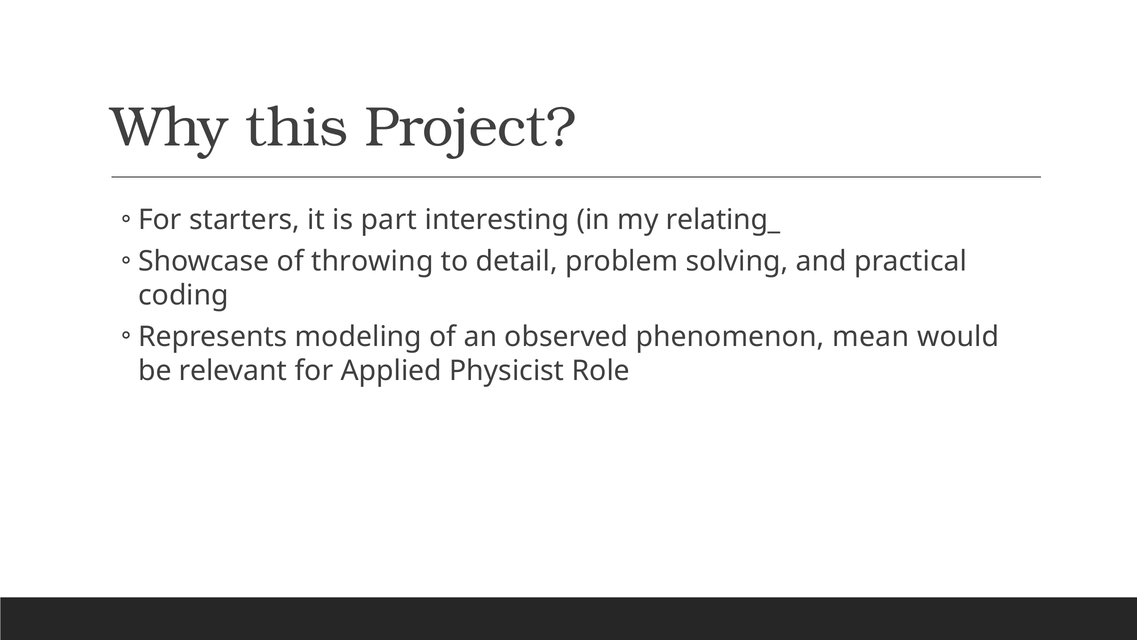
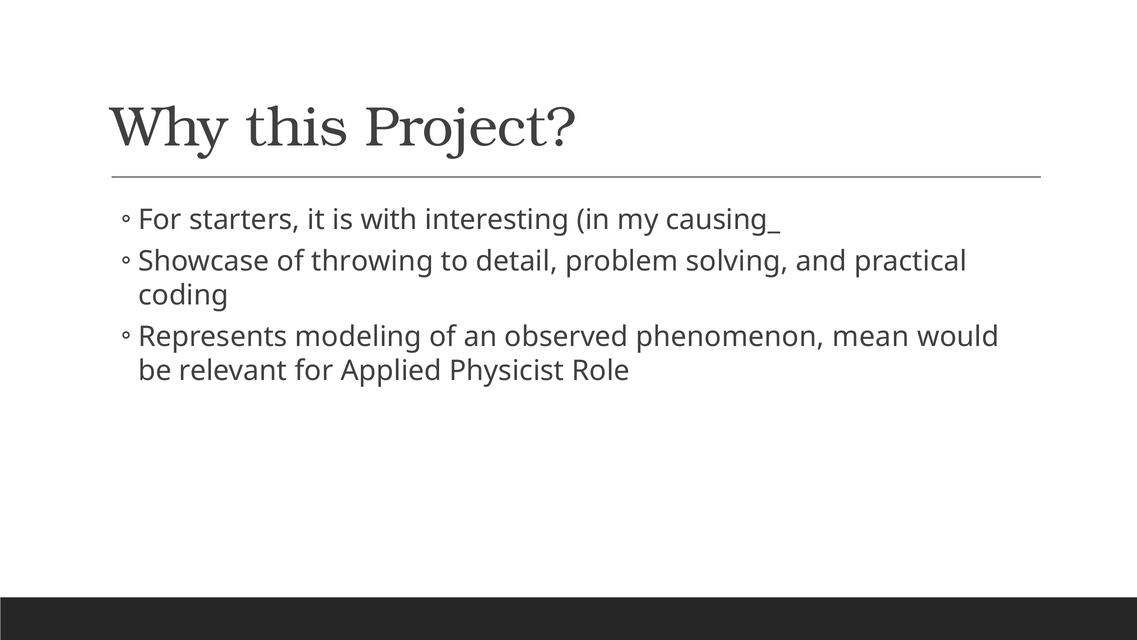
part: part -> with (389, 220)
relating_: relating_ -> causing_ (723, 220)
